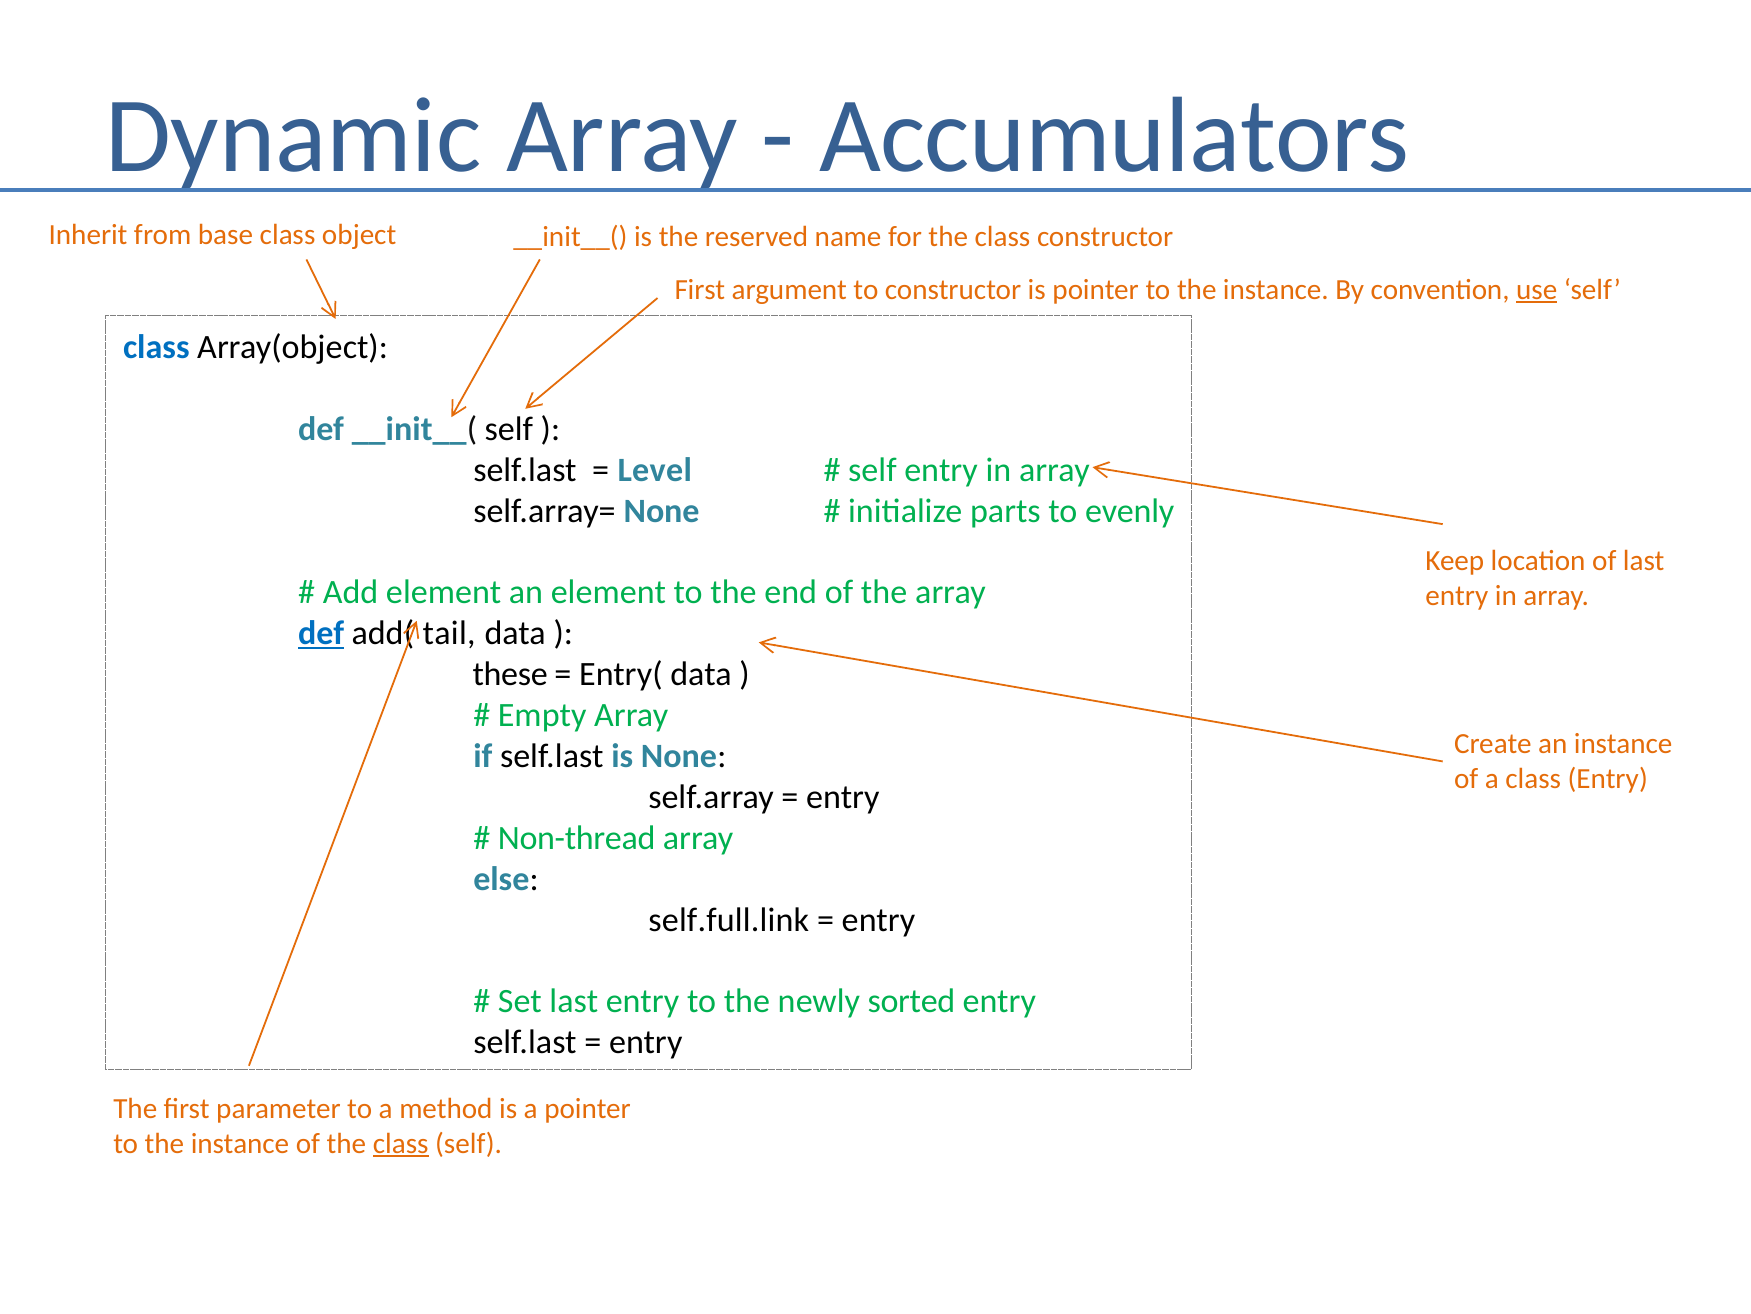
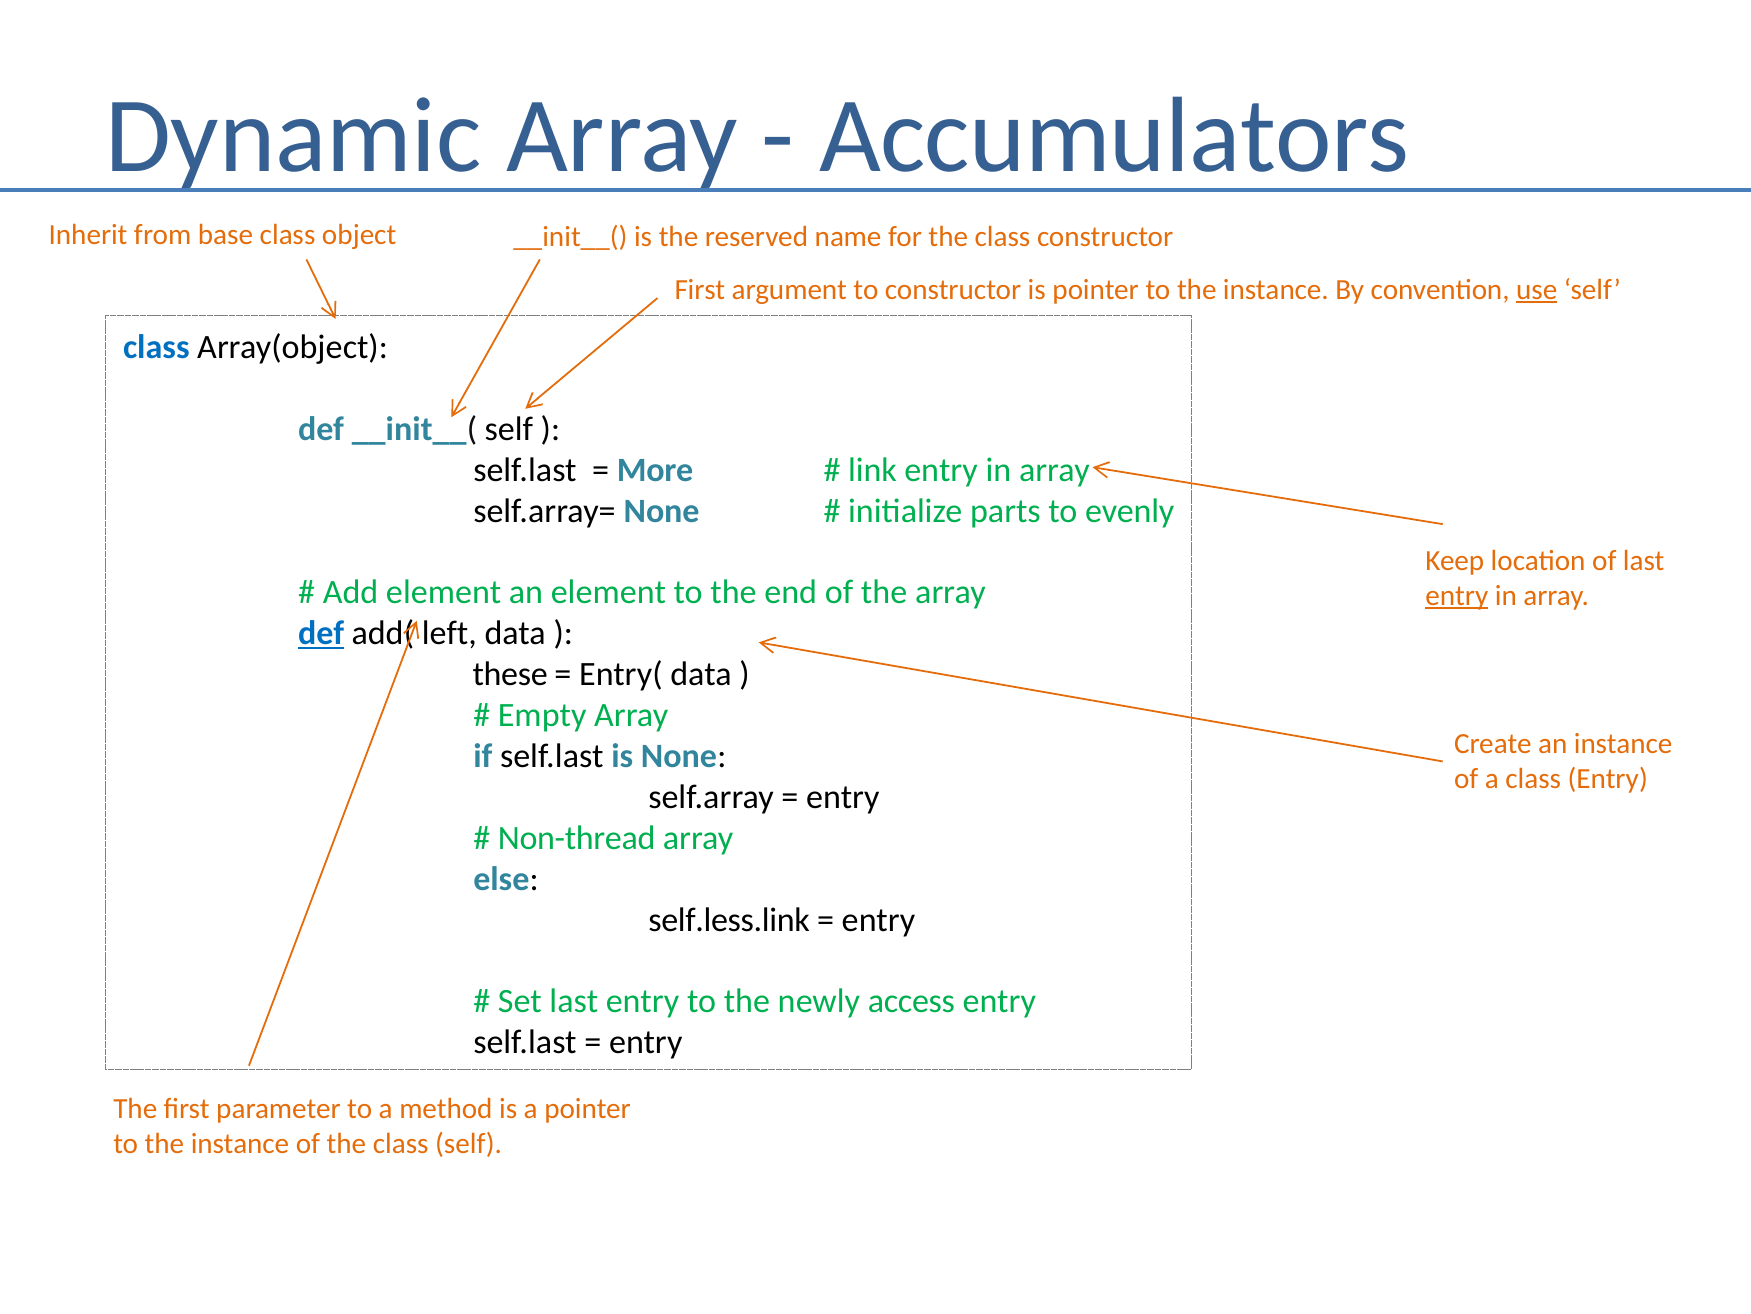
Level: Level -> More (655, 470)
self: self -> link (872, 470)
entry underline: none -> present (1457, 595)
tail: tail -> left (449, 633)
self.full.link: self.full.link -> self.less.link (729, 919)
sorted: sorted -> access (911, 1001)
class underline: present -> none (401, 1143)
